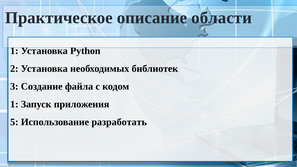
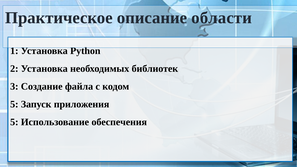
1: 1 -> 5 (14, 104)
разработать: разработать -> обеспечения (119, 122)
